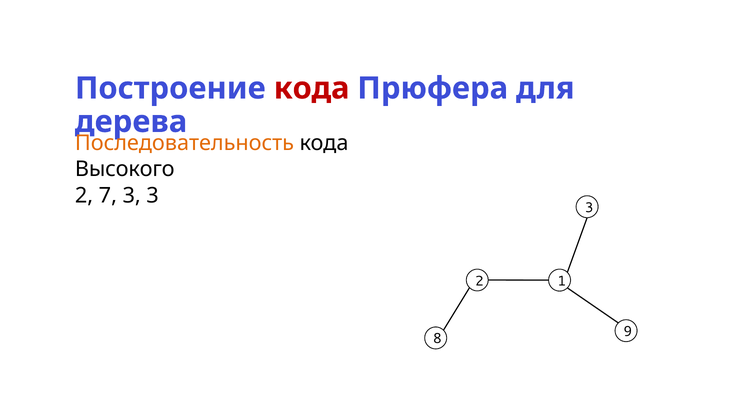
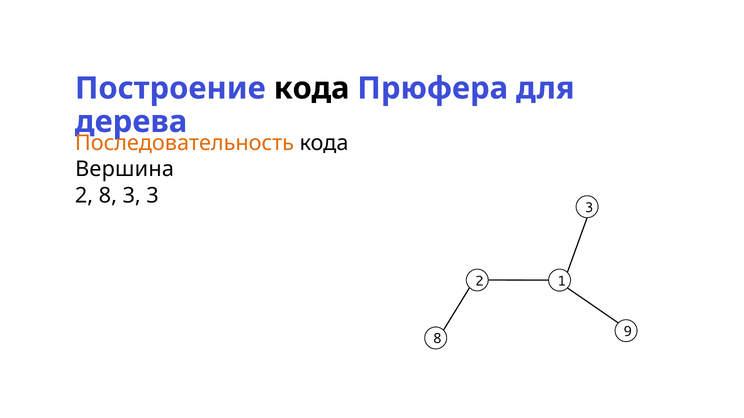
кода colour: red -> black (312, 88)
Высокого: Высокого -> Вершина (125, 170)
7: 7 -> 8 (108, 196)
